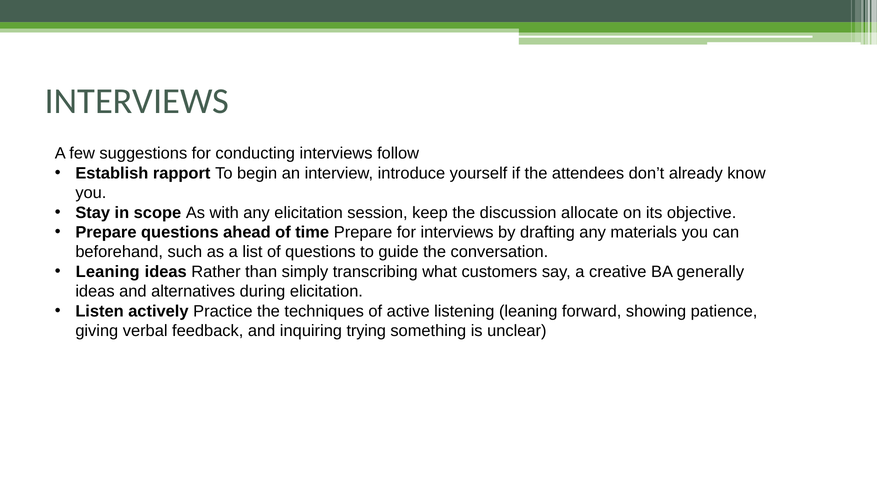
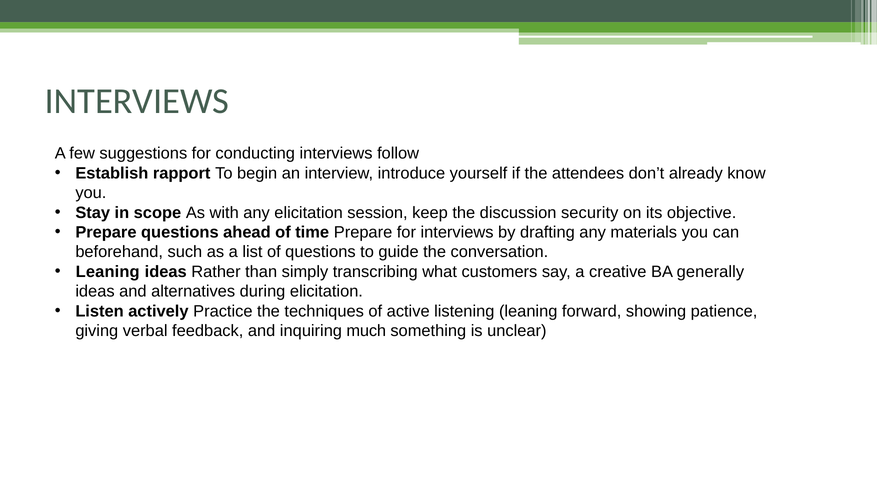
allocate: allocate -> security (590, 213)
trying: trying -> much (366, 331)
